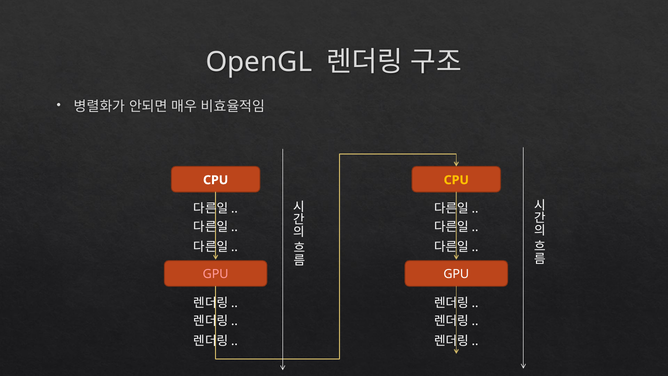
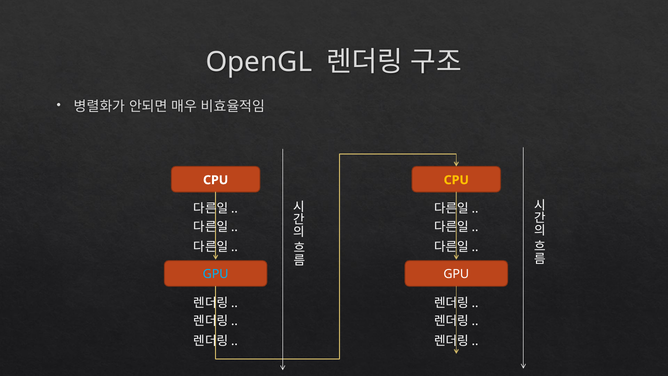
GPU colour: pink -> light blue (216, 274)
